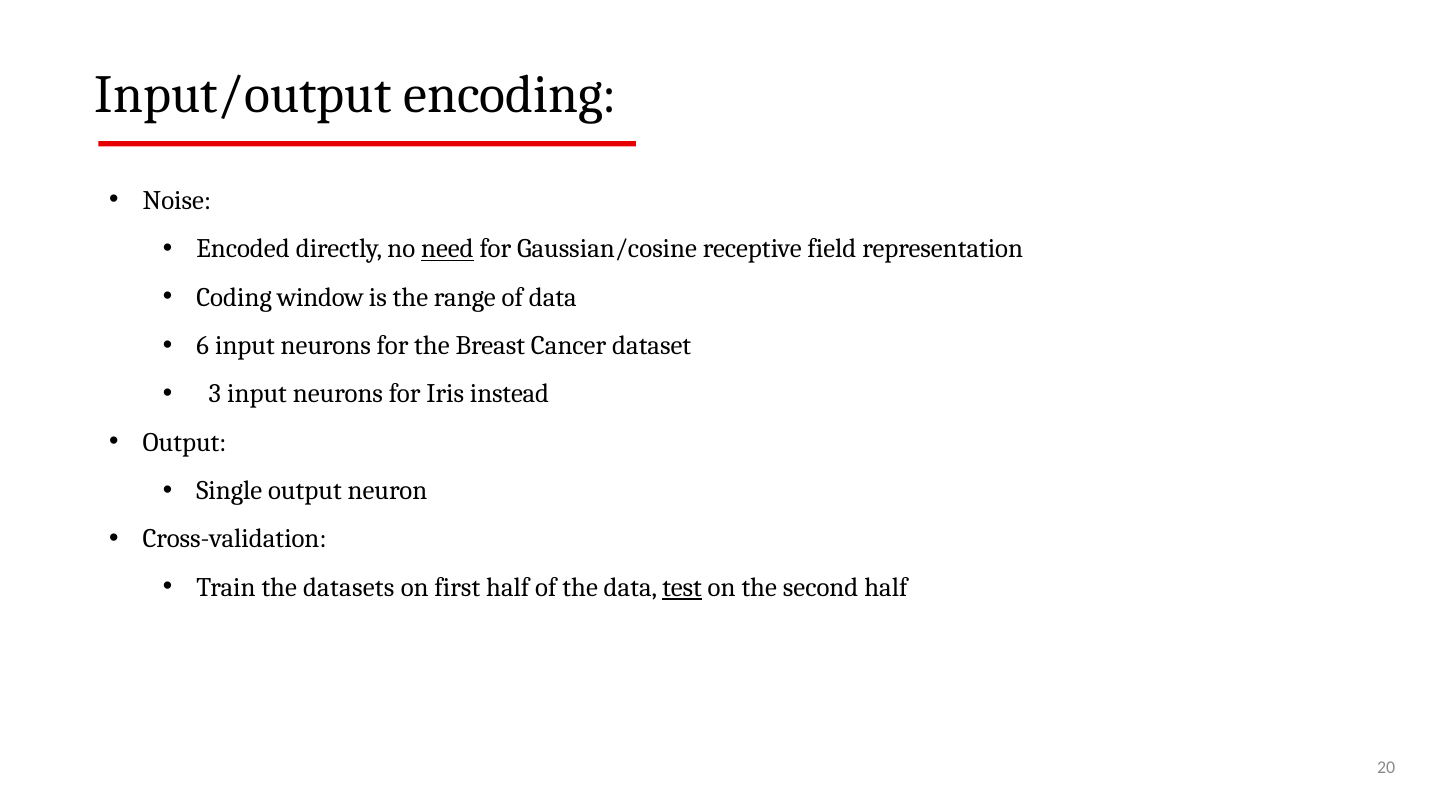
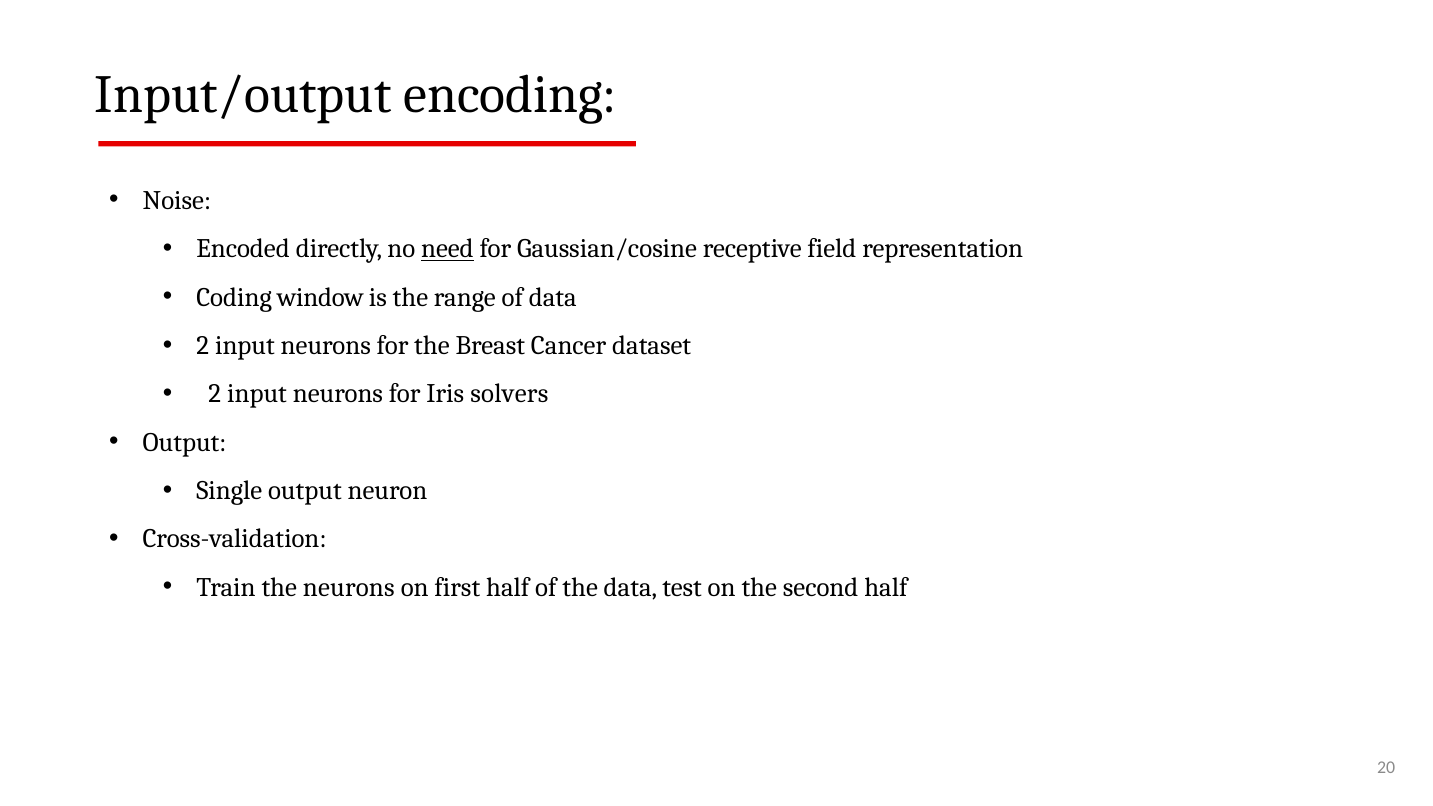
6: 6 -> 2 (203, 346)
3: 3 -> 2 (215, 394)
instead: instead -> solvers (509, 394)
the datasets: datasets -> neurons (349, 587)
test underline: present -> none (682, 587)
